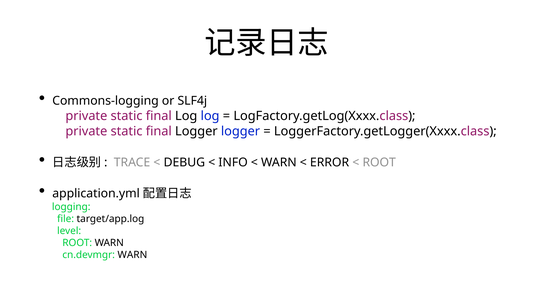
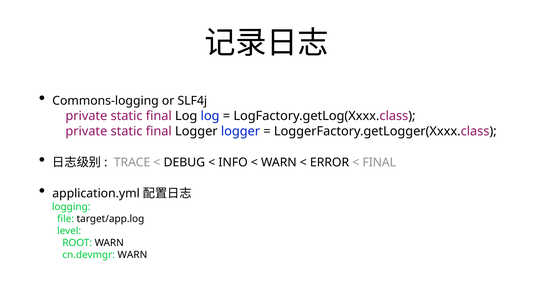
ROOT: ROOT -> FINAL (379, 162)
